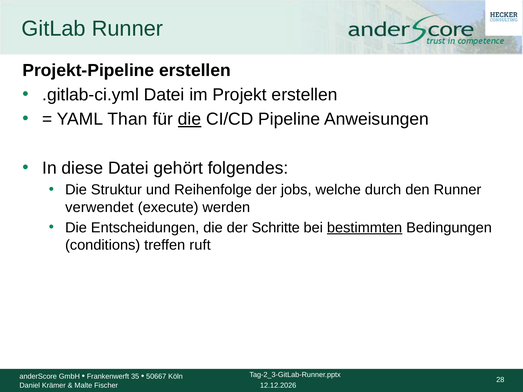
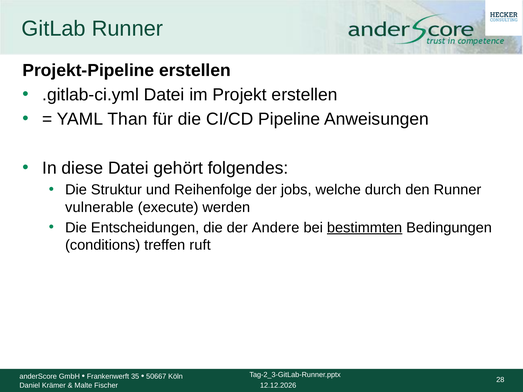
die underline: present -> none (190, 119)
verwendet: verwendet -> vulnerable (99, 207)
Schritte: Schritte -> Andere (276, 228)
